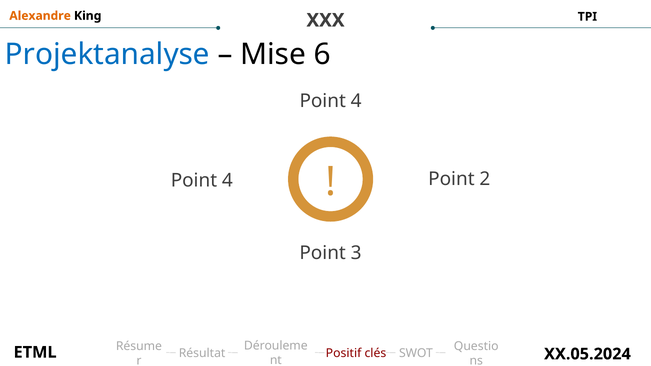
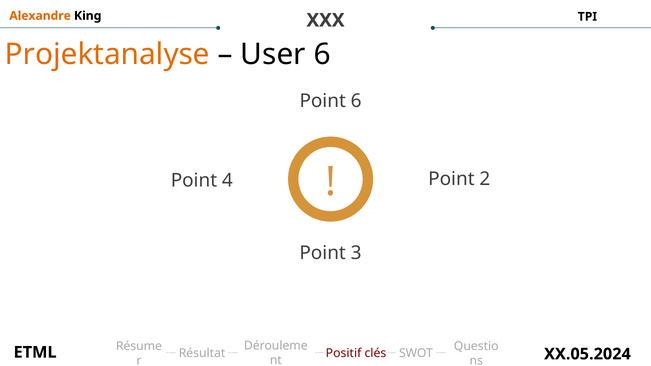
Projektanalyse colour: blue -> orange (107, 55)
Mise: Mise -> User (273, 55)
4: 4 -> 6 (356, 101)
